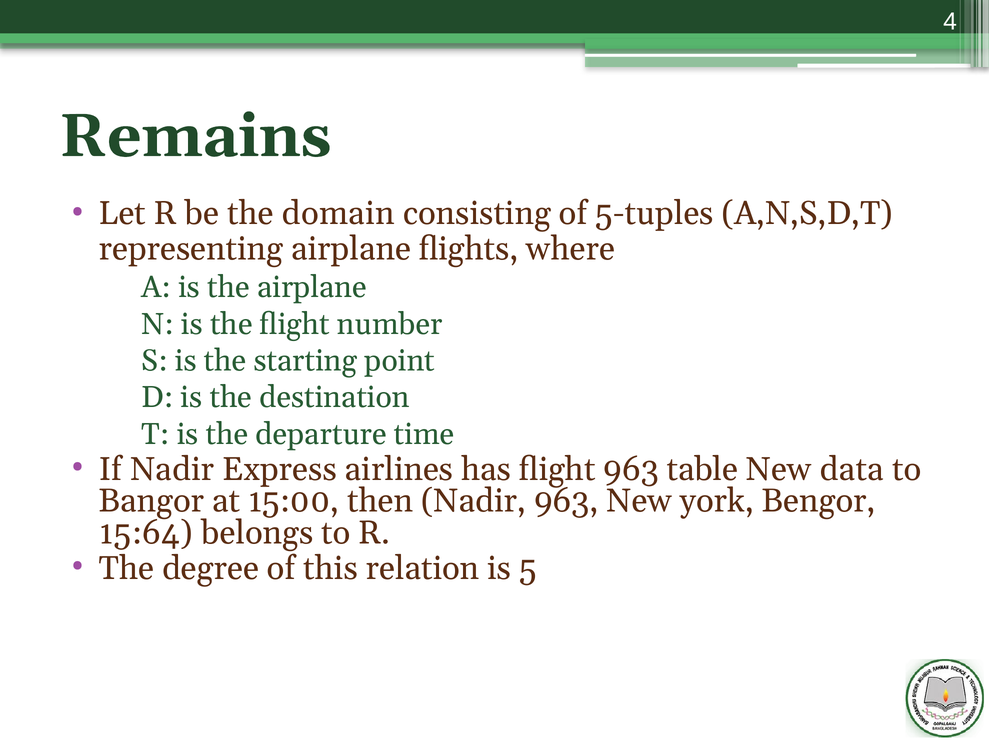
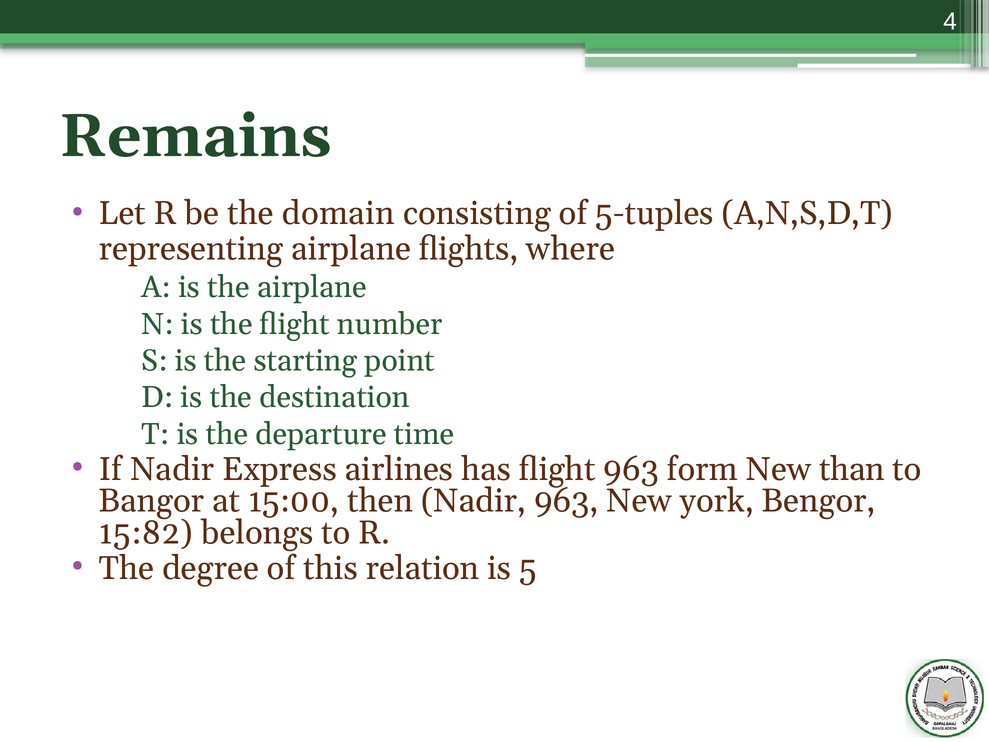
table: table -> form (702, 469)
data: data -> than (852, 469)
15:64: 15:64 -> 15:82 (146, 532)
